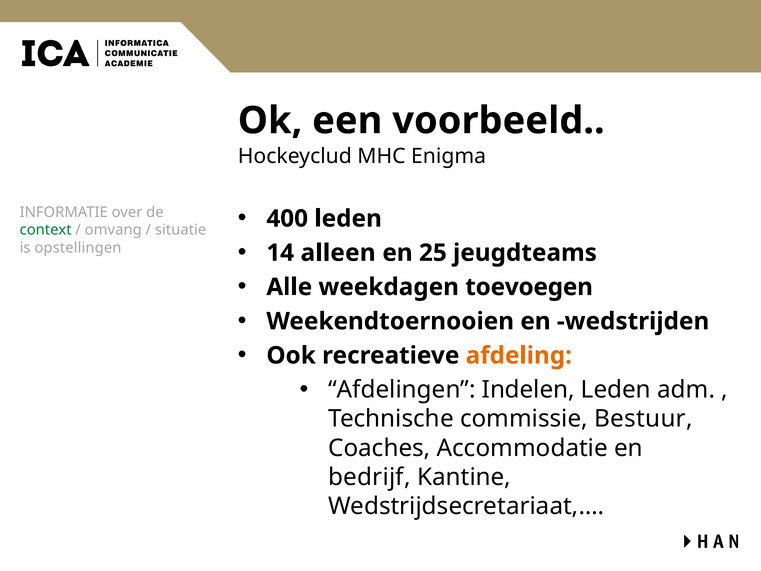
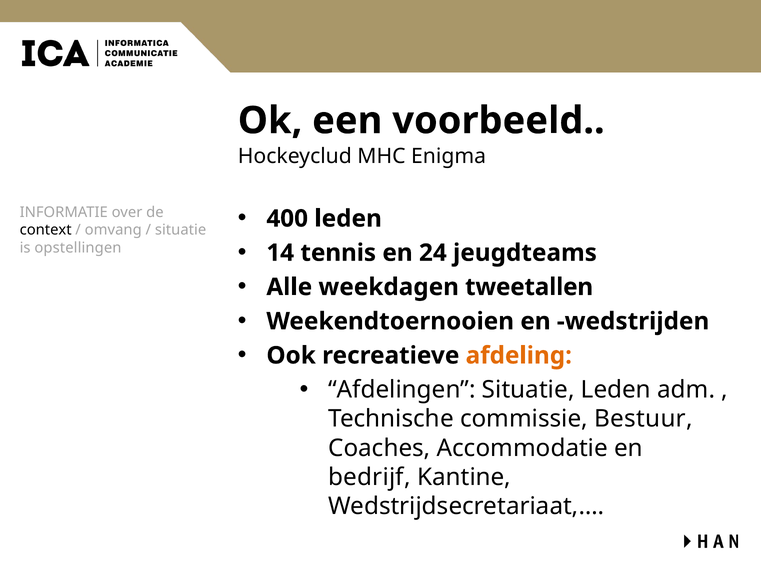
context colour: green -> black (46, 230)
alleen: alleen -> tennis (338, 253)
25: 25 -> 24 (433, 253)
toevoegen: toevoegen -> tweetallen (529, 287)
Afdelingen Indelen: Indelen -> Situatie (528, 390)
